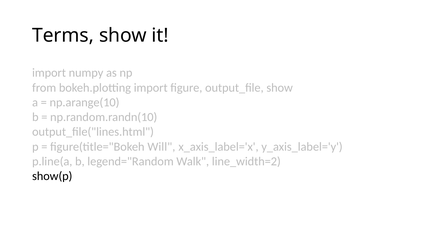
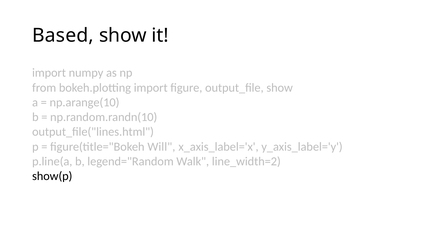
Terms: Terms -> Based (63, 35)
